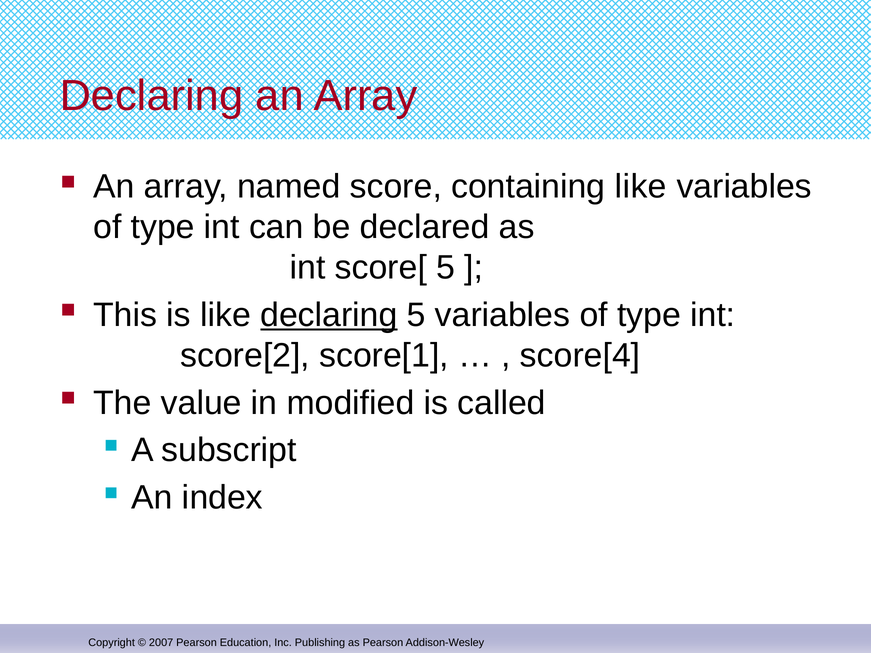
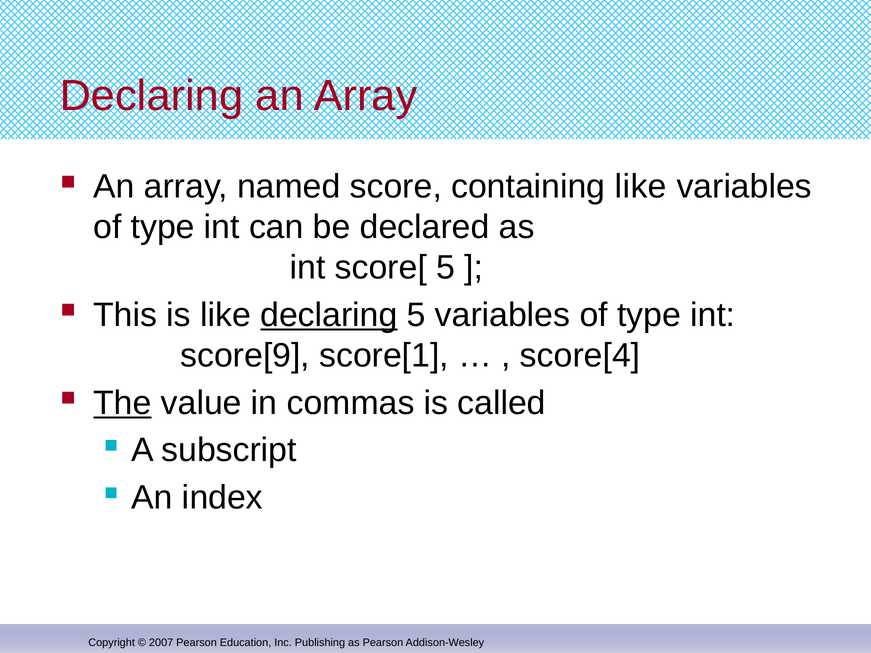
score[2: score[2 -> score[9 (245, 356)
The underline: none -> present (122, 403)
modified: modified -> commas (351, 403)
